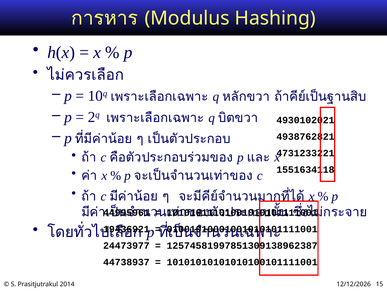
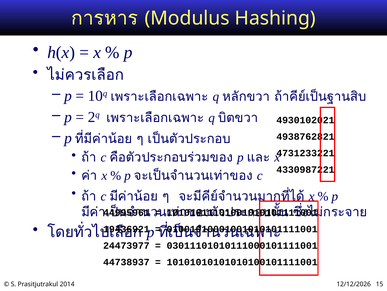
1551634118: 1551634118 -> 4330987221 (305, 169)
12574581997851309138962387: 12574581997851309138962387 -> 03011101010111000101111001 (242, 245)
